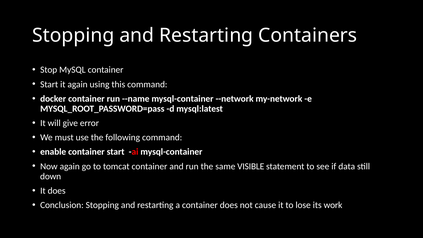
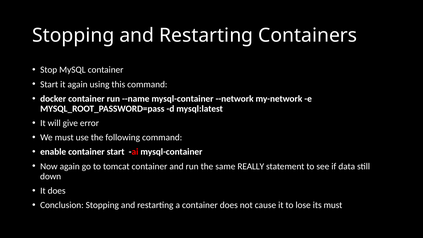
VISIBLE: VISIBLE -> REALLY (251, 166)
its work: work -> must (333, 205)
